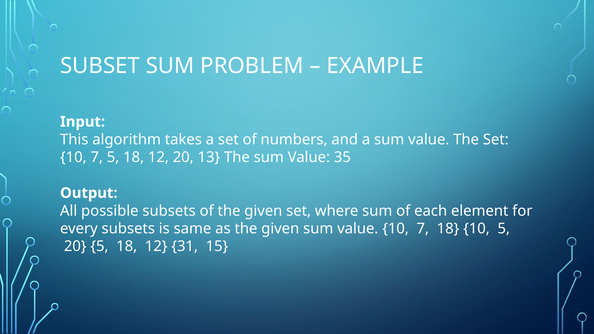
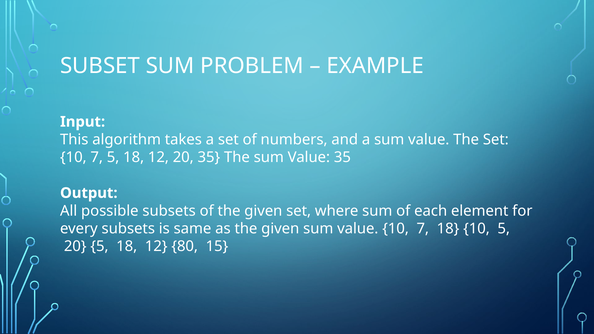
20 13: 13 -> 35 (209, 157)
31: 31 -> 80 (185, 247)
